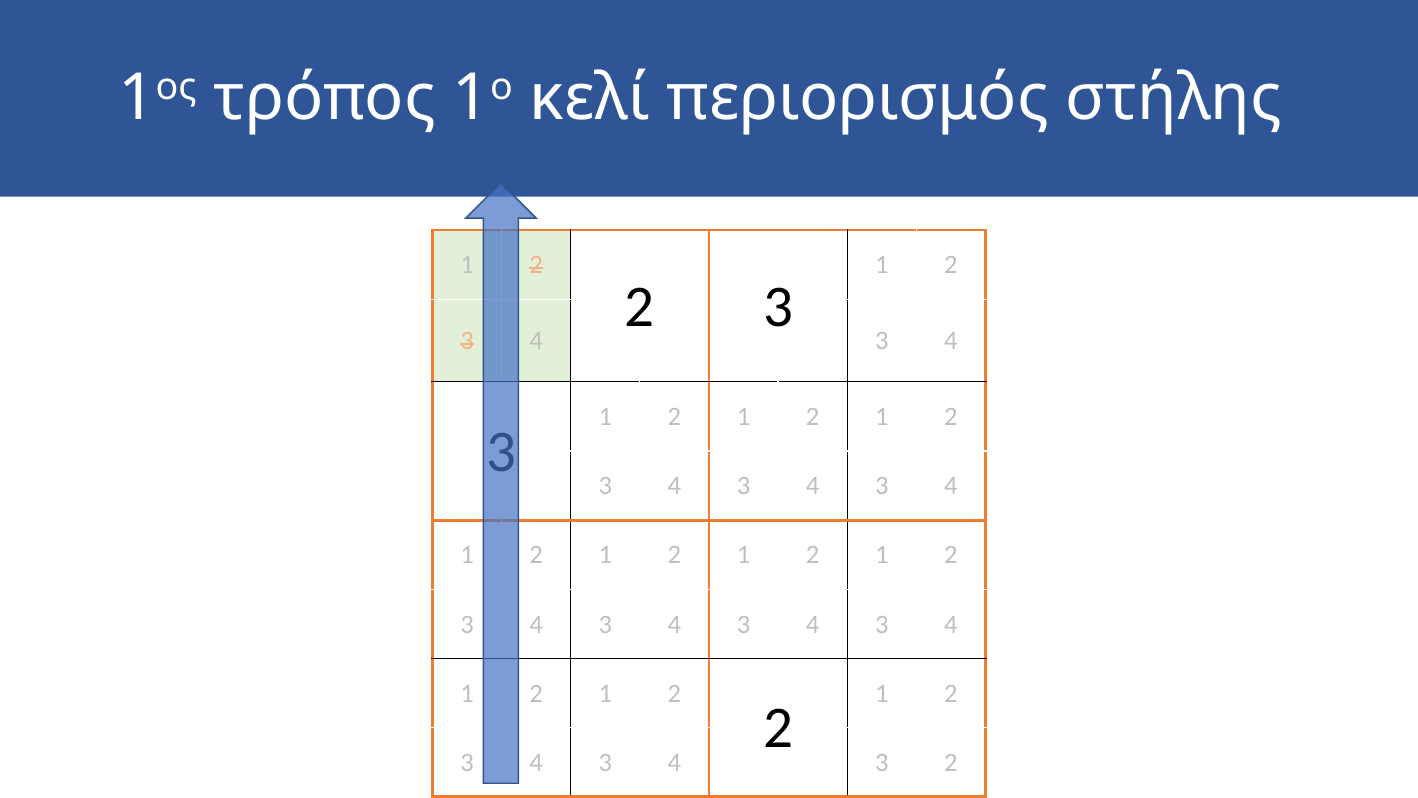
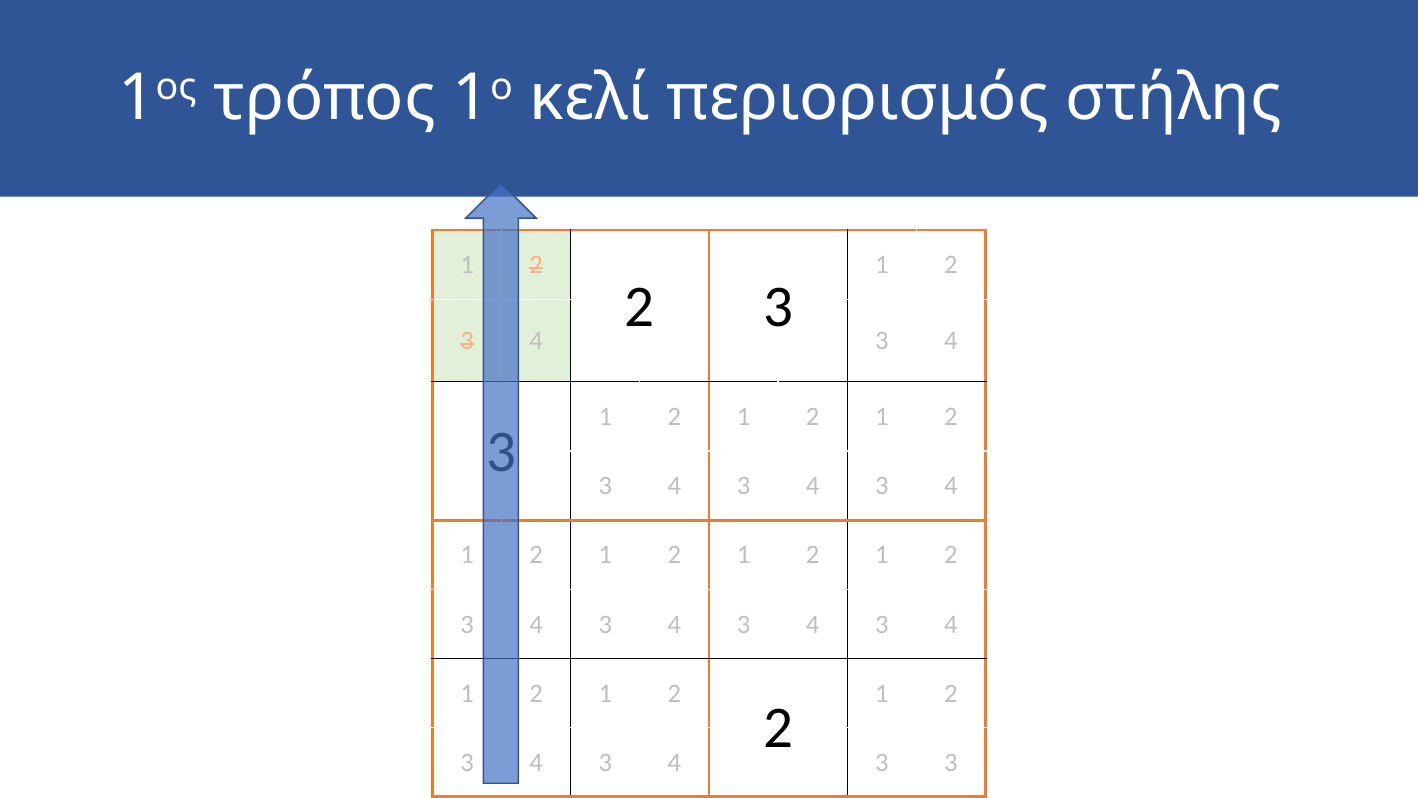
3 2: 2 -> 3 (951, 762)
